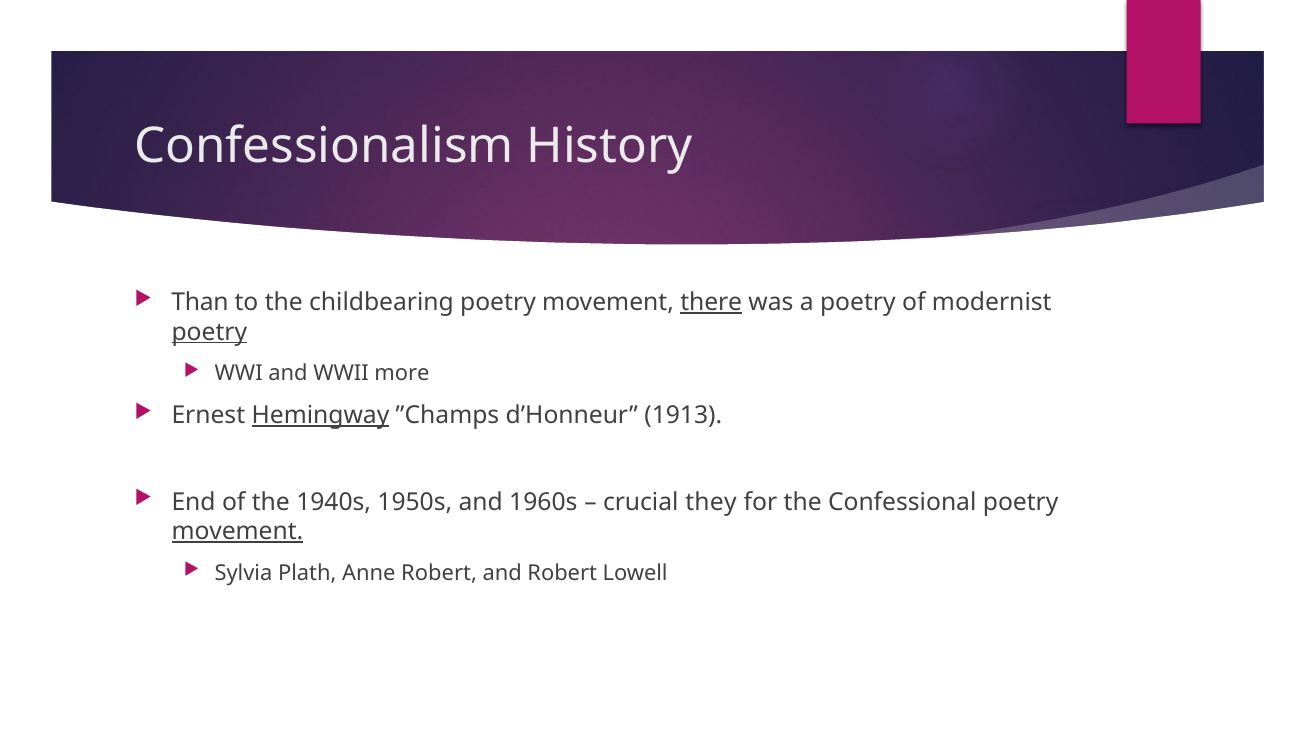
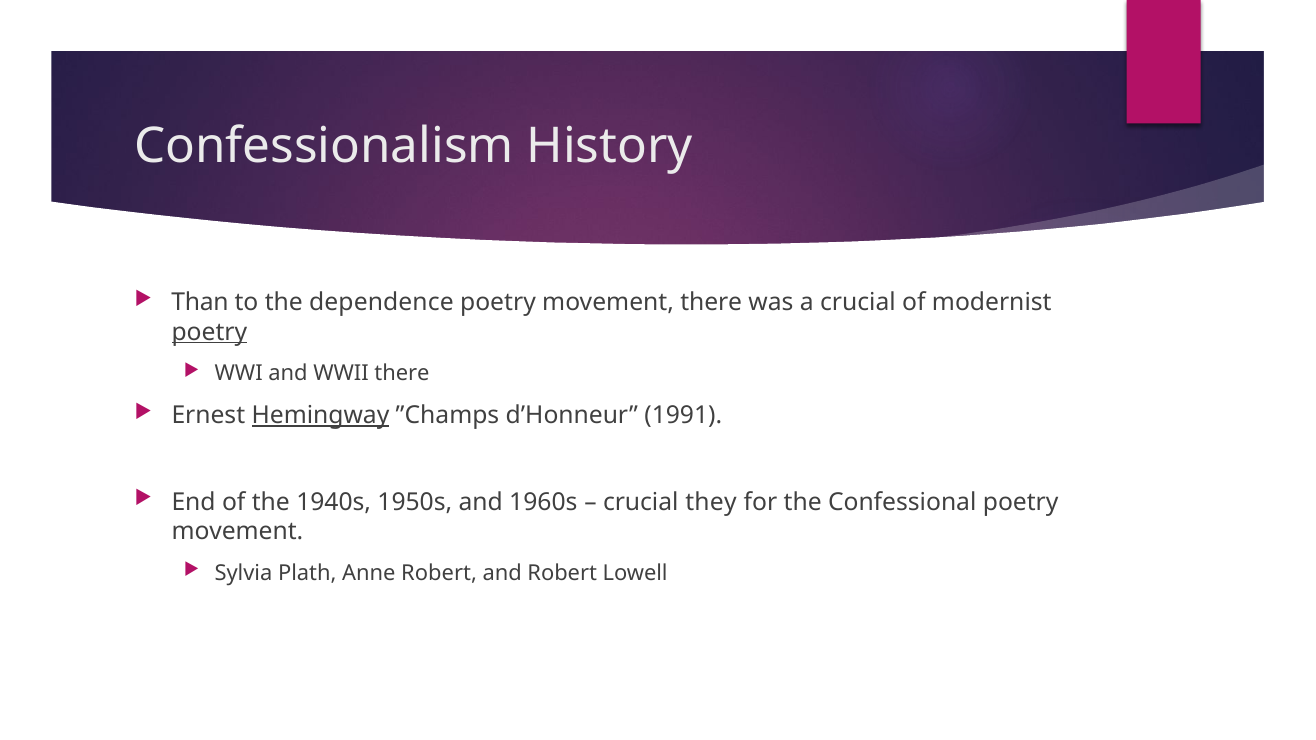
childbearing: childbearing -> dependence (381, 302)
there underline: present -> none (711, 302)
a poetry: poetry -> crucial (858, 302)
WWII more: more -> there (402, 374)
1913: 1913 -> 1991 (683, 415)
movement underline: present -> none (237, 532)
